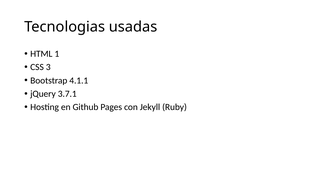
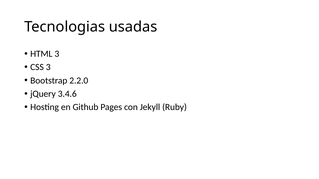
HTML 1: 1 -> 3 (57, 54)
4.1.1: 4.1.1 -> 2.2.0 (79, 81)
3.7.1: 3.7.1 -> 3.4.6 (67, 94)
